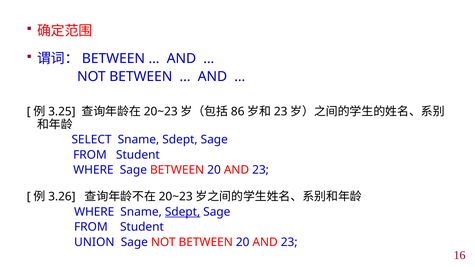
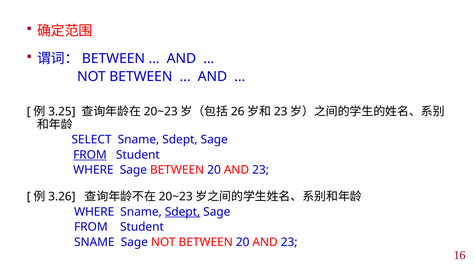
86: 86 -> 26 (238, 112)
FROM underline: none -> present (90, 155)
UNION: UNION -> SNAME (94, 242)
